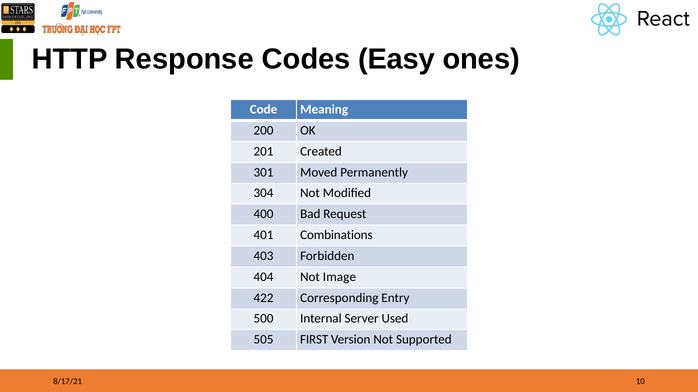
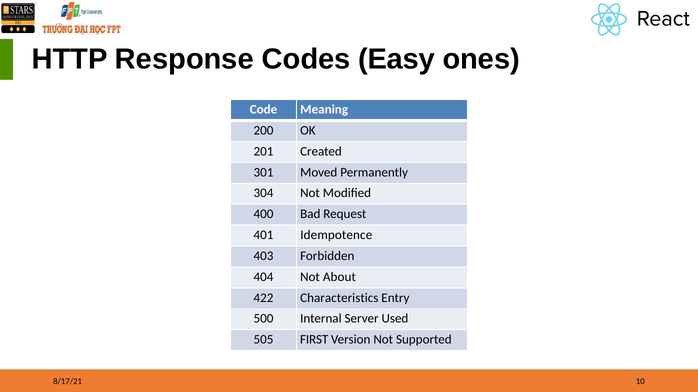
Combinations: Combinations -> Idempotence (336, 235)
Image: Image -> About (339, 277)
Corresponding: Corresponding -> Characteristics (339, 298)
